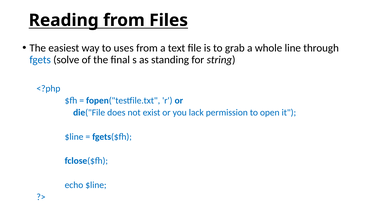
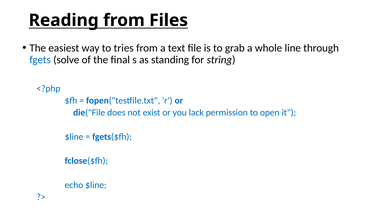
uses: uses -> tries (124, 48)
